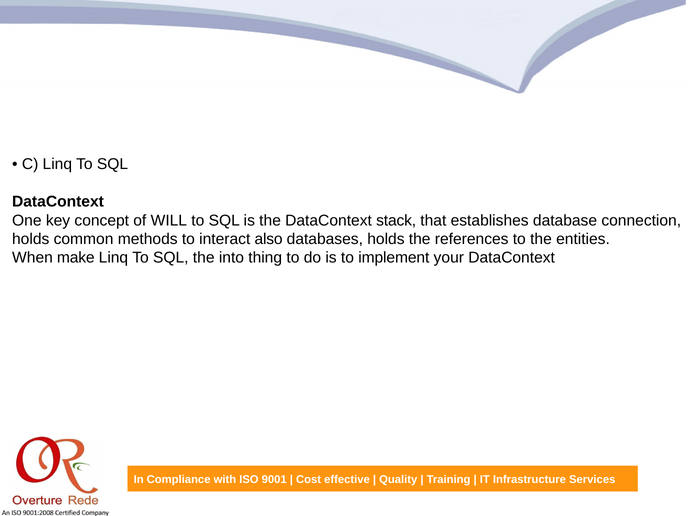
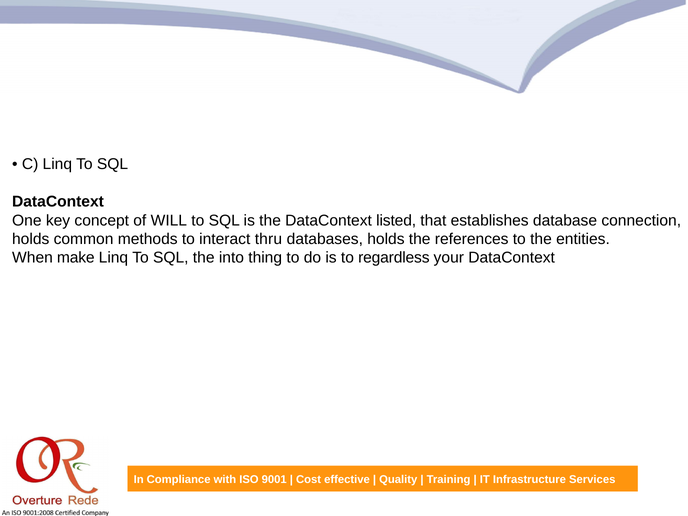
stack: stack -> listed (396, 220)
also: also -> thru (268, 239)
implement: implement -> regardless (394, 258)
